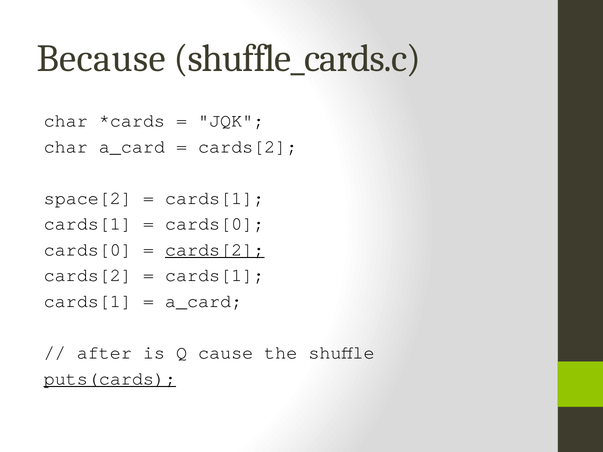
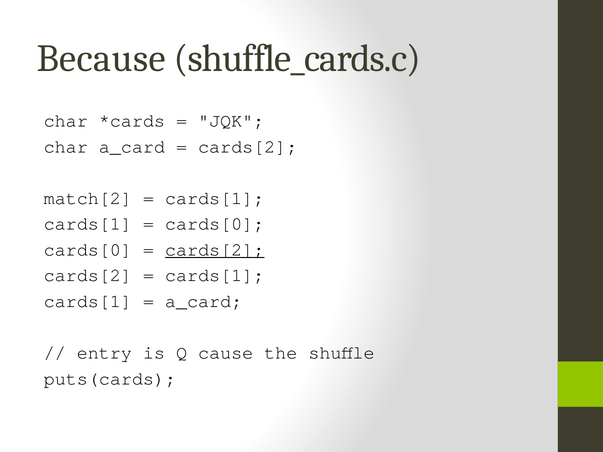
space[2: space[2 -> match[2 (88, 198)
after: after -> entry (104, 353)
puts(cards underline: present -> none (110, 379)
